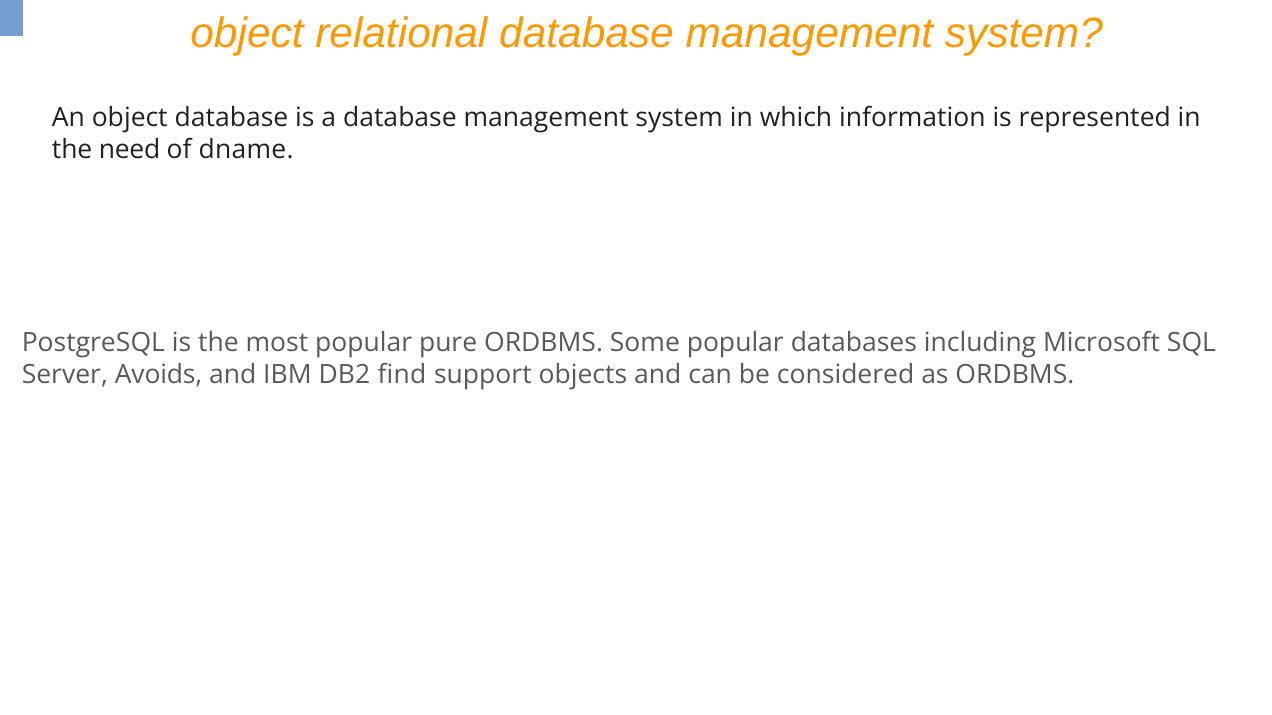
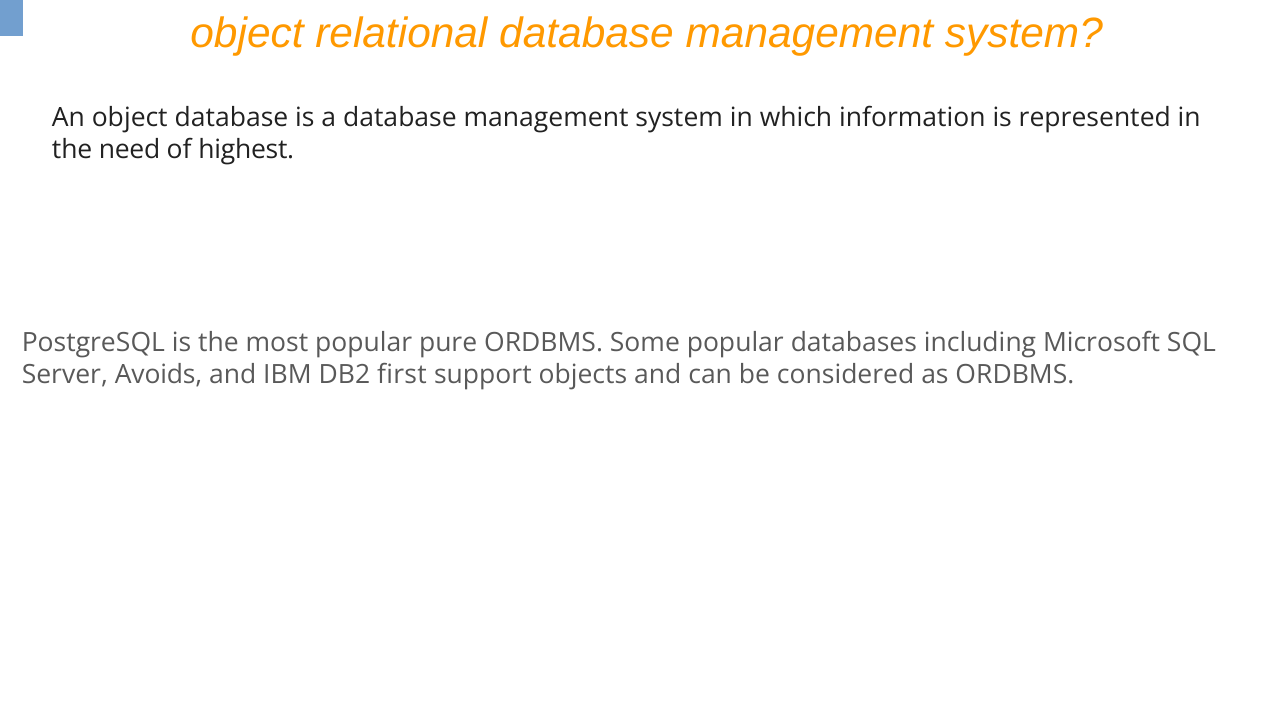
dname: dname -> highest (246, 150)
find: find -> first (402, 375)
